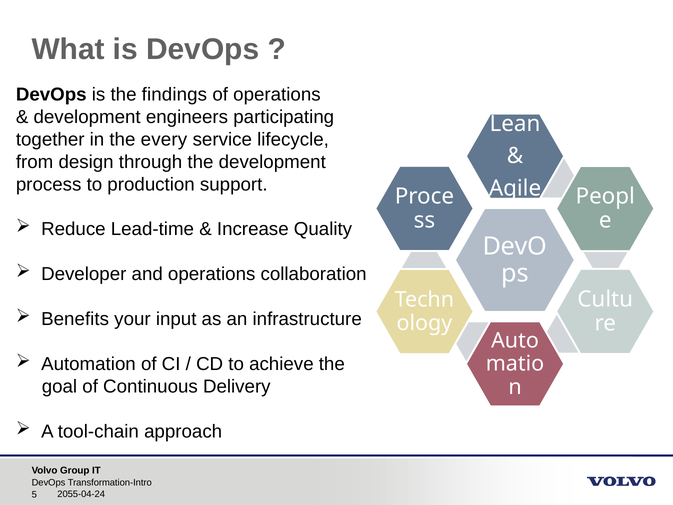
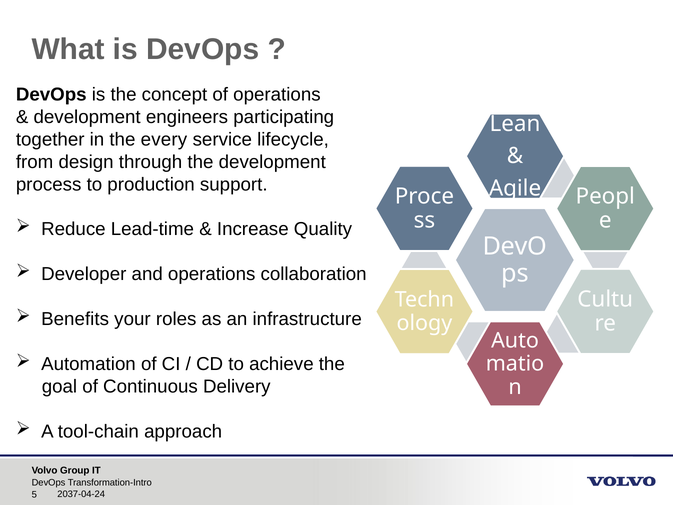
findings: findings -> concept (174, 95)
input: input -> roles (176, 319)
2055-04-24: 2055-04-24 -> 2037-04-24 (81, 494)
